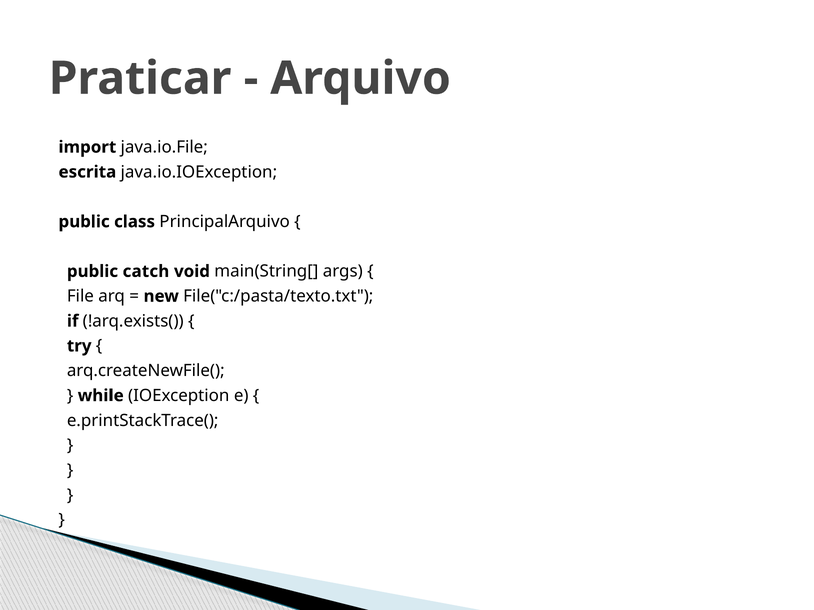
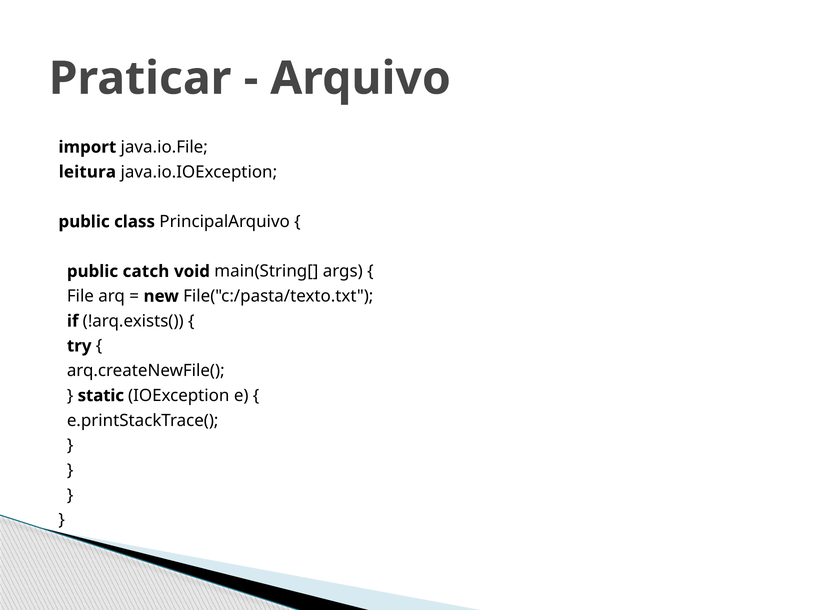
escrita: escrita -> leitura (87, 172)
while: while -> static (101, 396)
